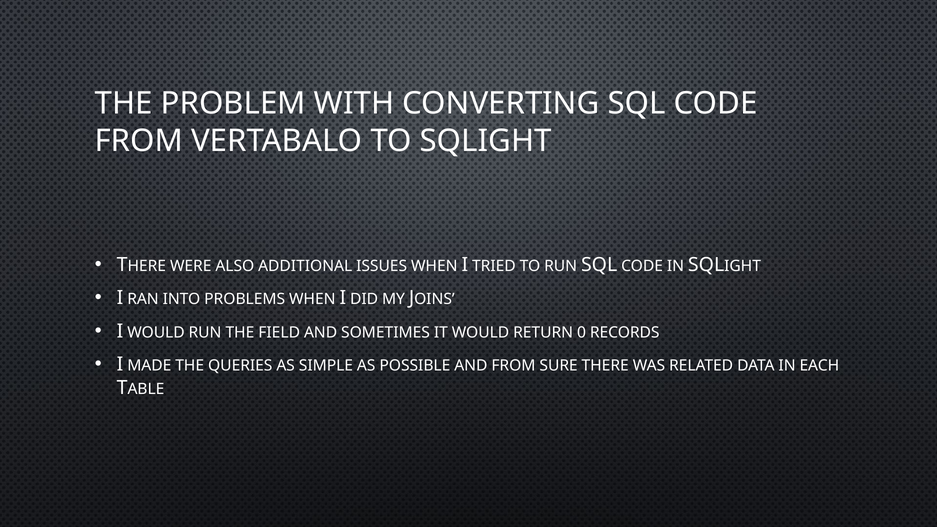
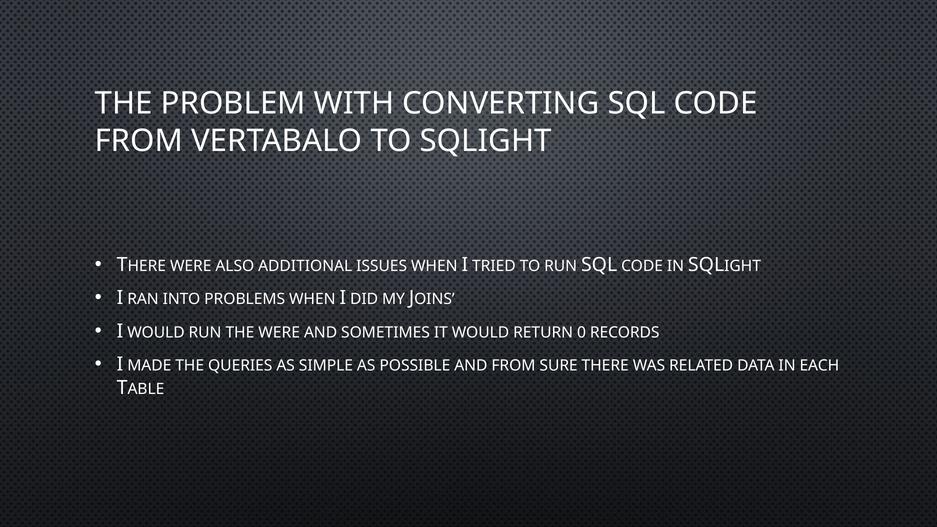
THE FIELD: FIELD -> WERE (279, 333)
